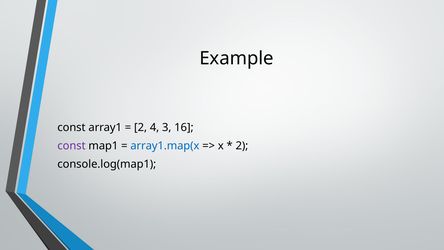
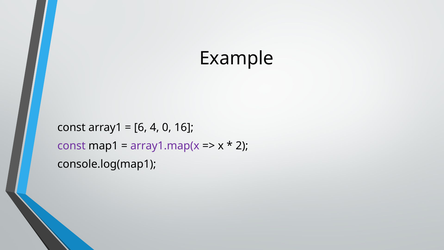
2: 2 -> 6 (141, 127)
3: 3 -> 0 (167, 127)
array1.map(x colour: blue -> purple (165, 146)
